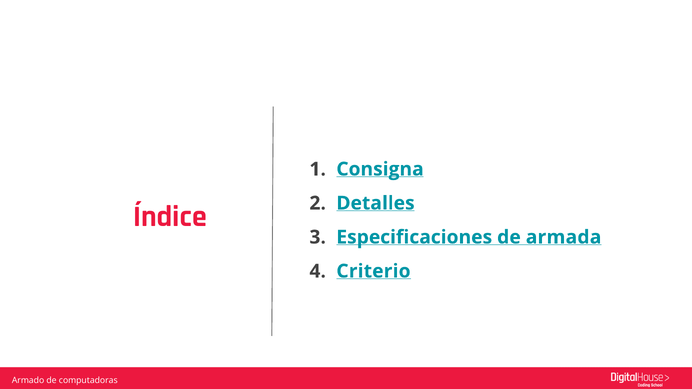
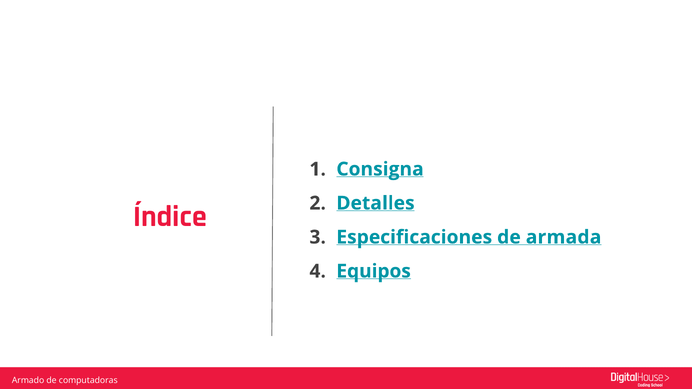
Criterio: Criterio -> Equipos (374, 271)
